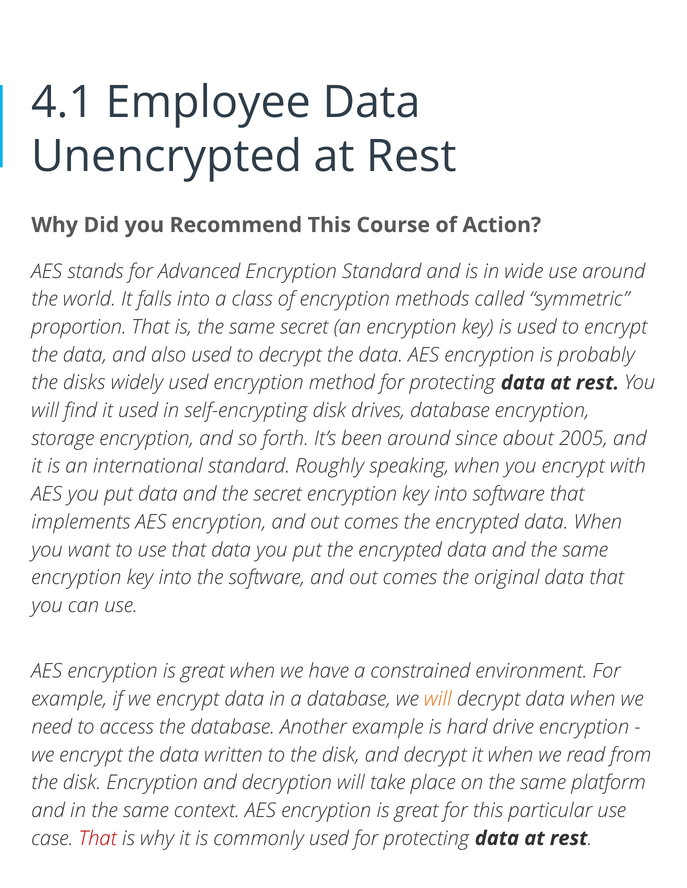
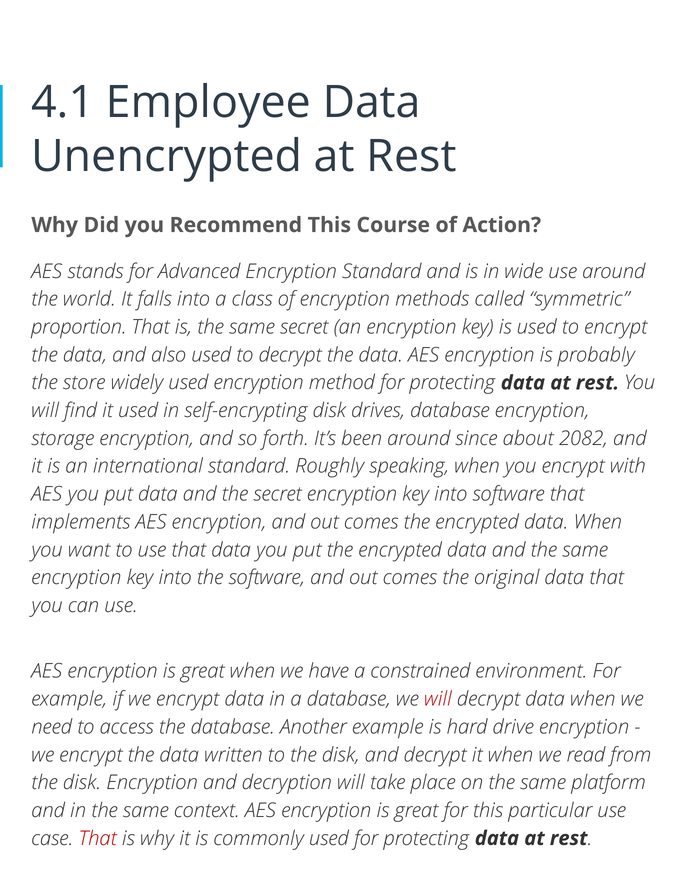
disks: disks -> store (84, 383)
2005: 2005 -> 2082 (583, 439)
will colour: orange -> red (438, 700)
